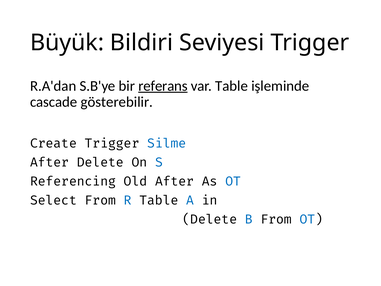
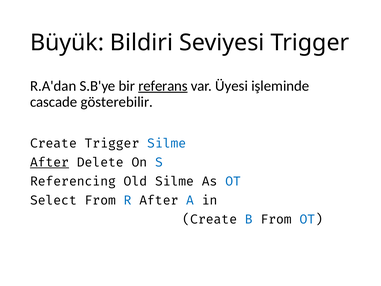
var Table: Table -> Üyesi (232, 86)
After underline: none -> present (50, 162)
Old After: After -> Silme (175, 181)
R Table: Table -> After (159, 200)
Delete: Delete -> Create (210, 219)
